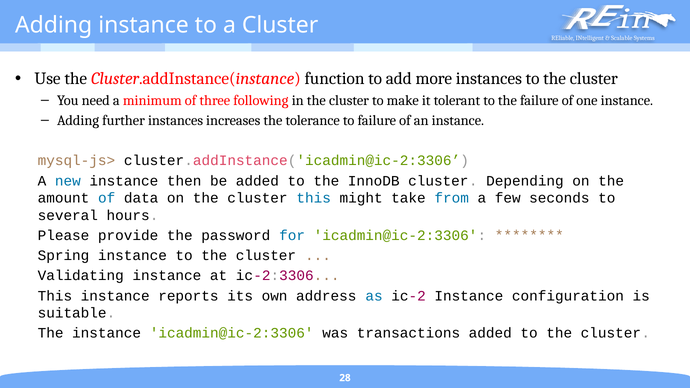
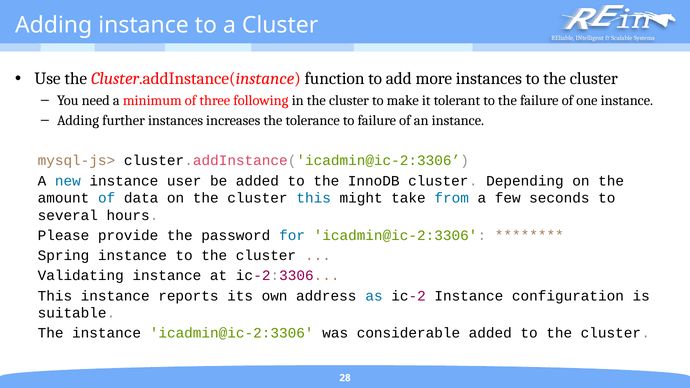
then: then -> user (184, 181)
transactions: transactions -> considerable (408, 333)
